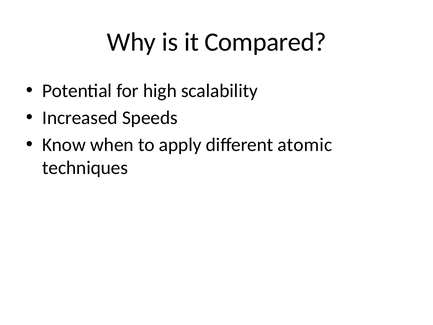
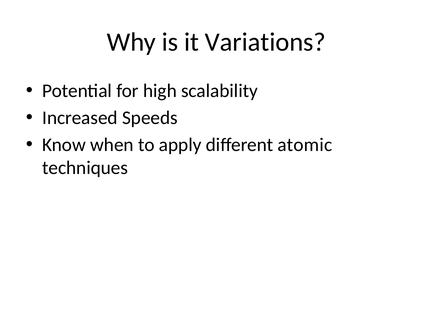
Compared: Compared -> Variations (265, 42)
